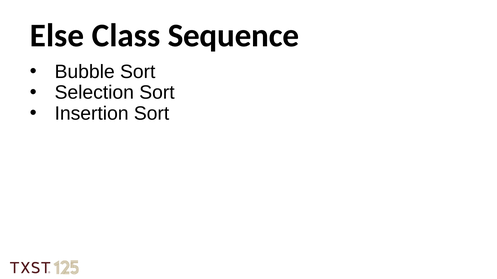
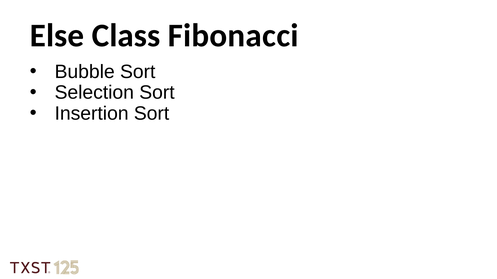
Sequence: Sequence -> Fibonacci (233, 36)
